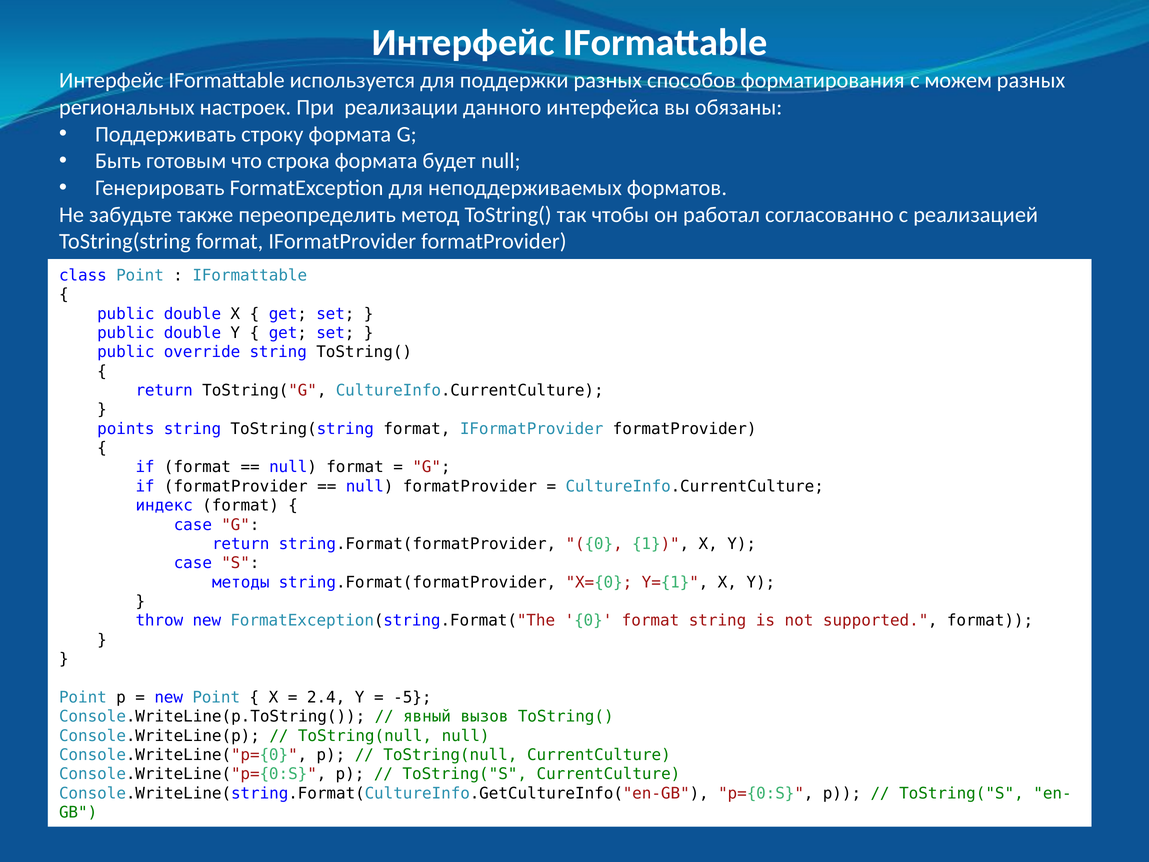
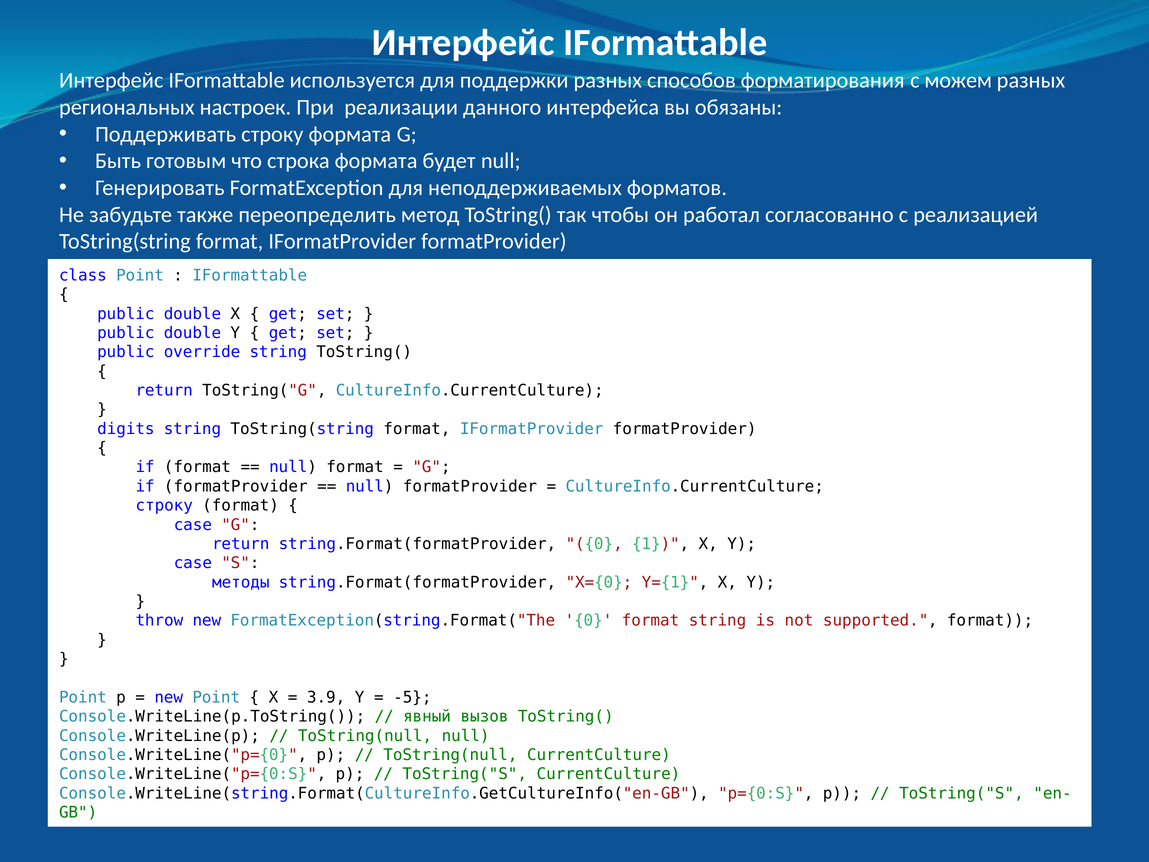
points: points -> digits (126, 429)
индекс: индекс -> строку (164, 505)
2.4: 2.4 -> 3.9 (326, 697)
